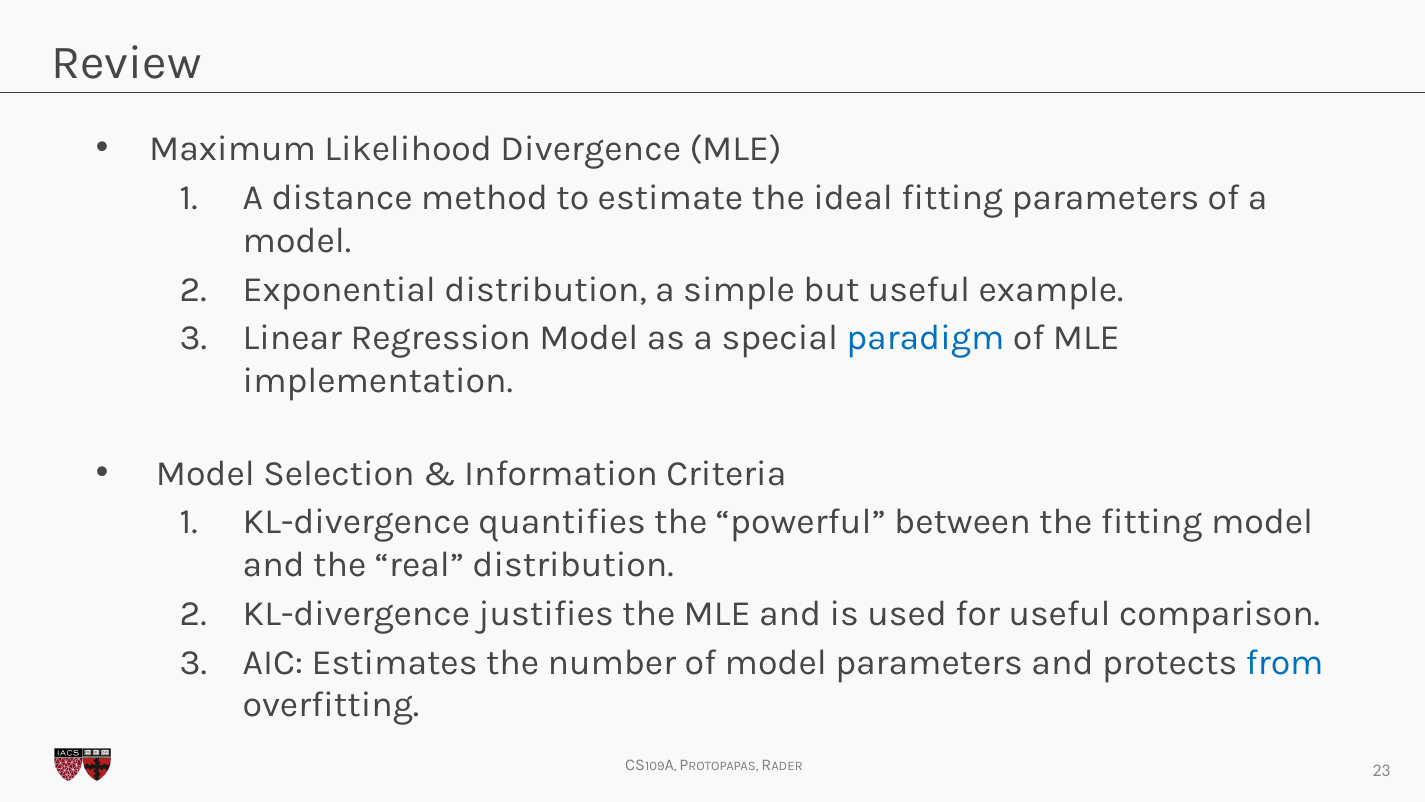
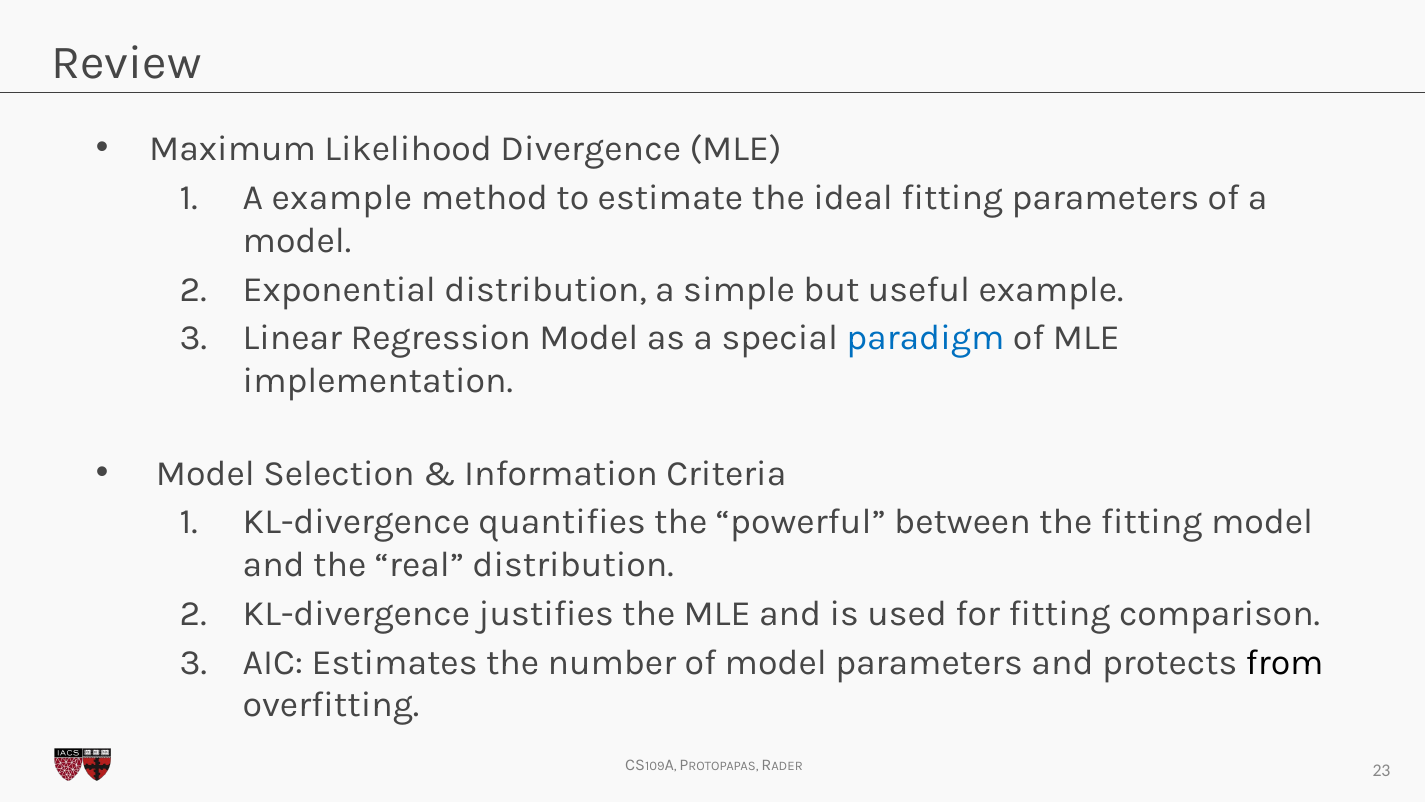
A distance: distance -> example (342, 198)
for useful: useful -> fitting (1060, 613)
from colour: blue -> black (1285, 662)
